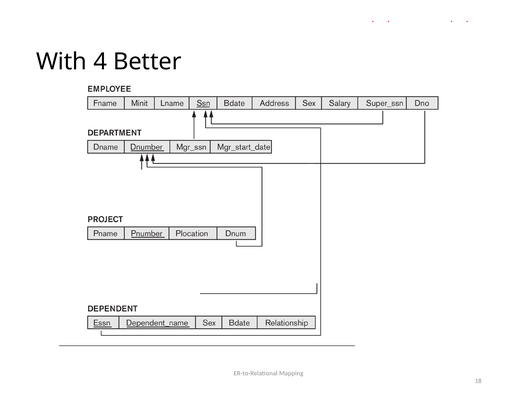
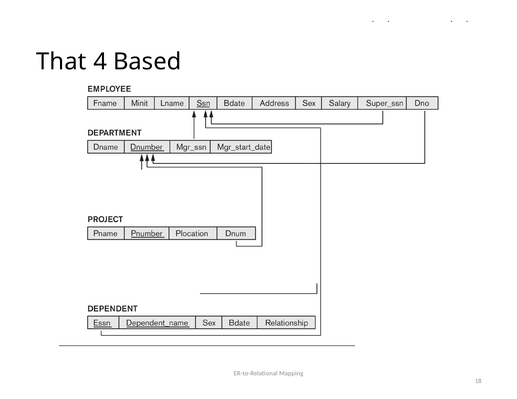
With: With -> That (61, 62)
Better: Better -> Based (147, 62)
